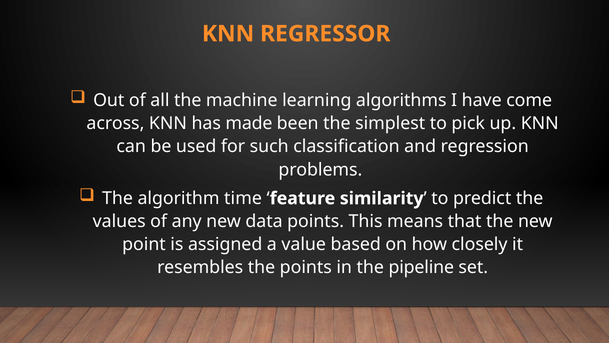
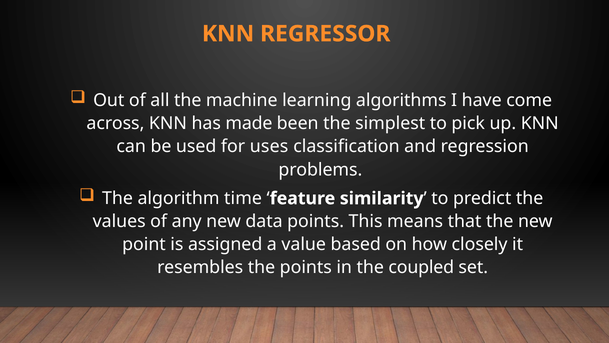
such: such -> uses (269, 146)
pipeline: pipeline -> coupled (421, 267)
